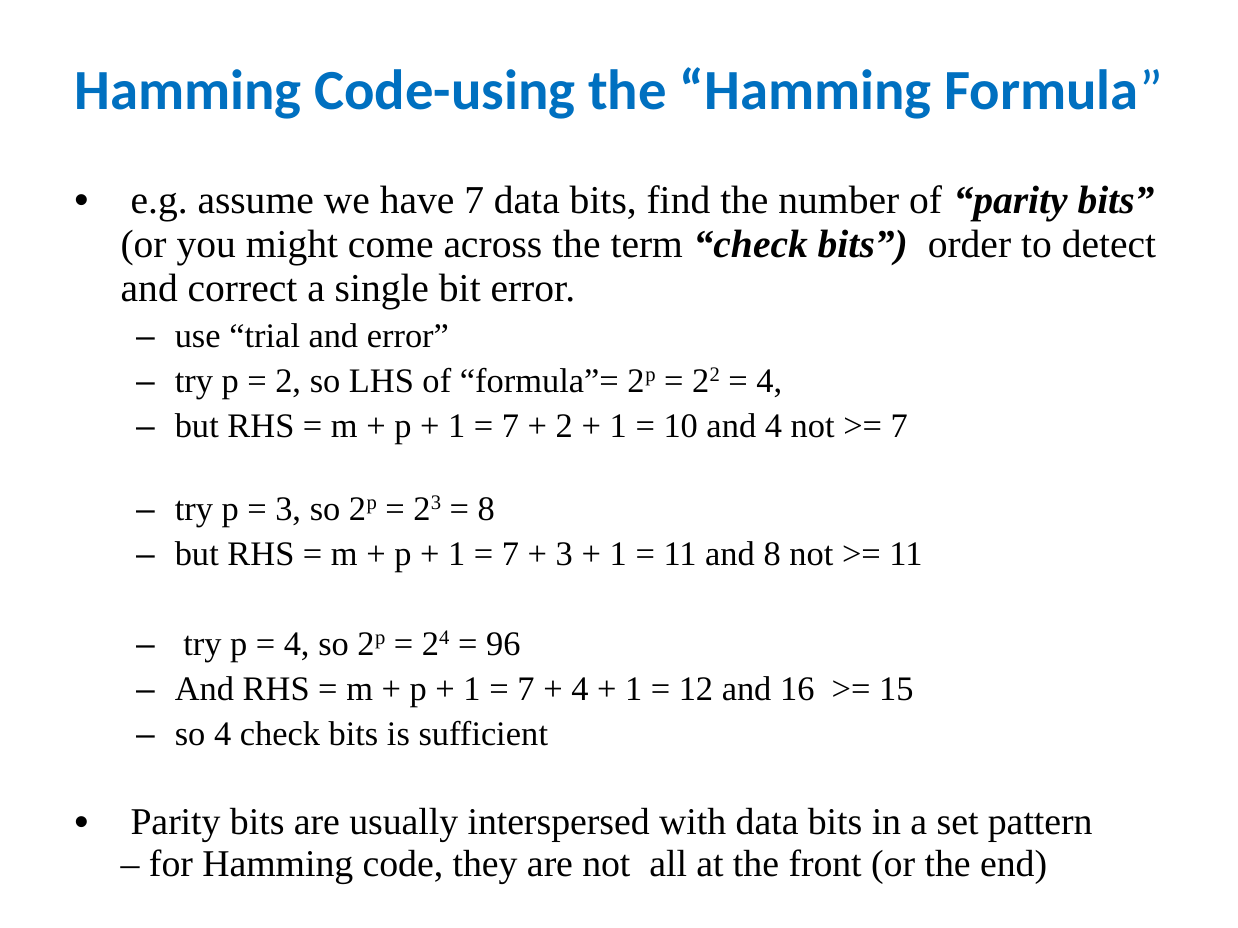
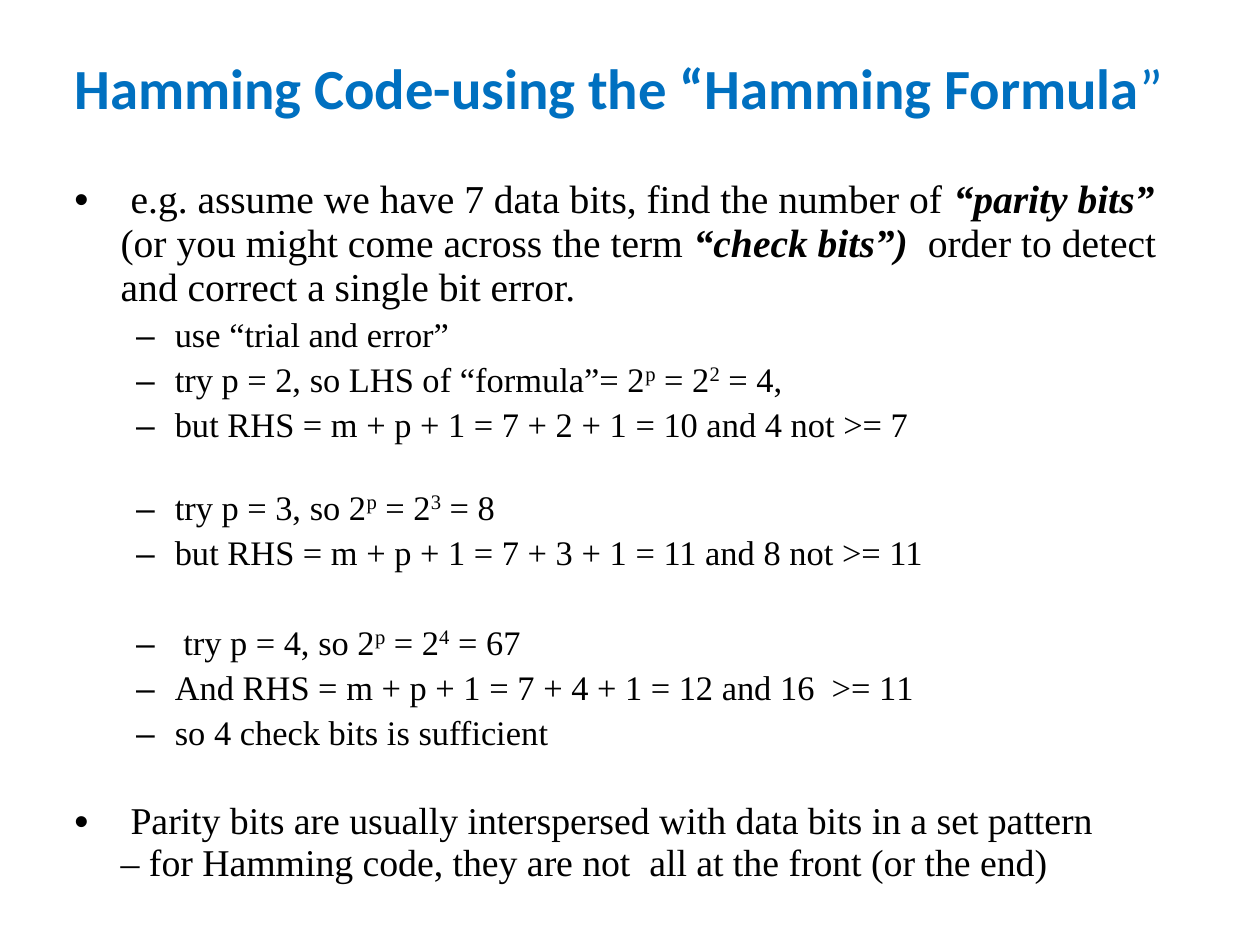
96: 96 -> 67 (503, 644)
15: 15 -> 11 (896, 690)
